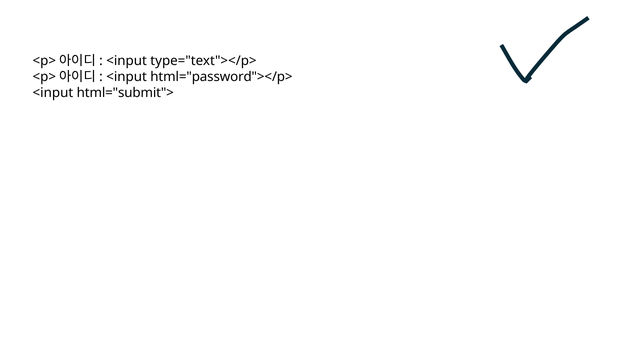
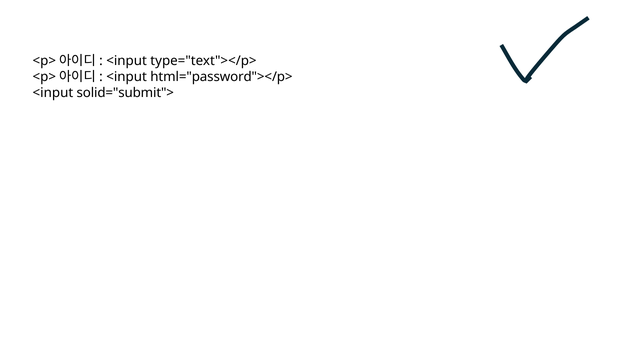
html="submit">: html="submit"> -> solid="submit"> (125, 93)
